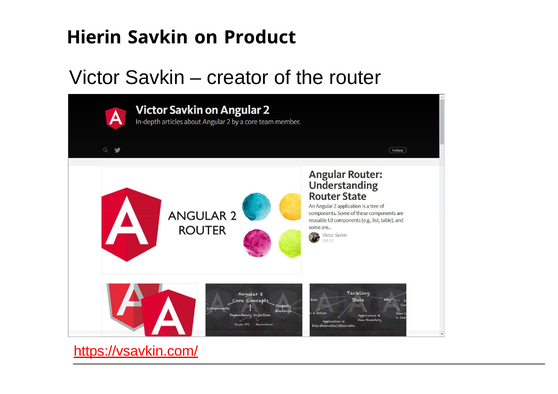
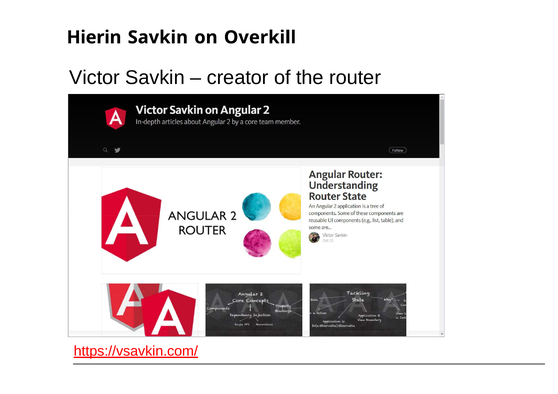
Product: Product -> Overkill (260, 37)
